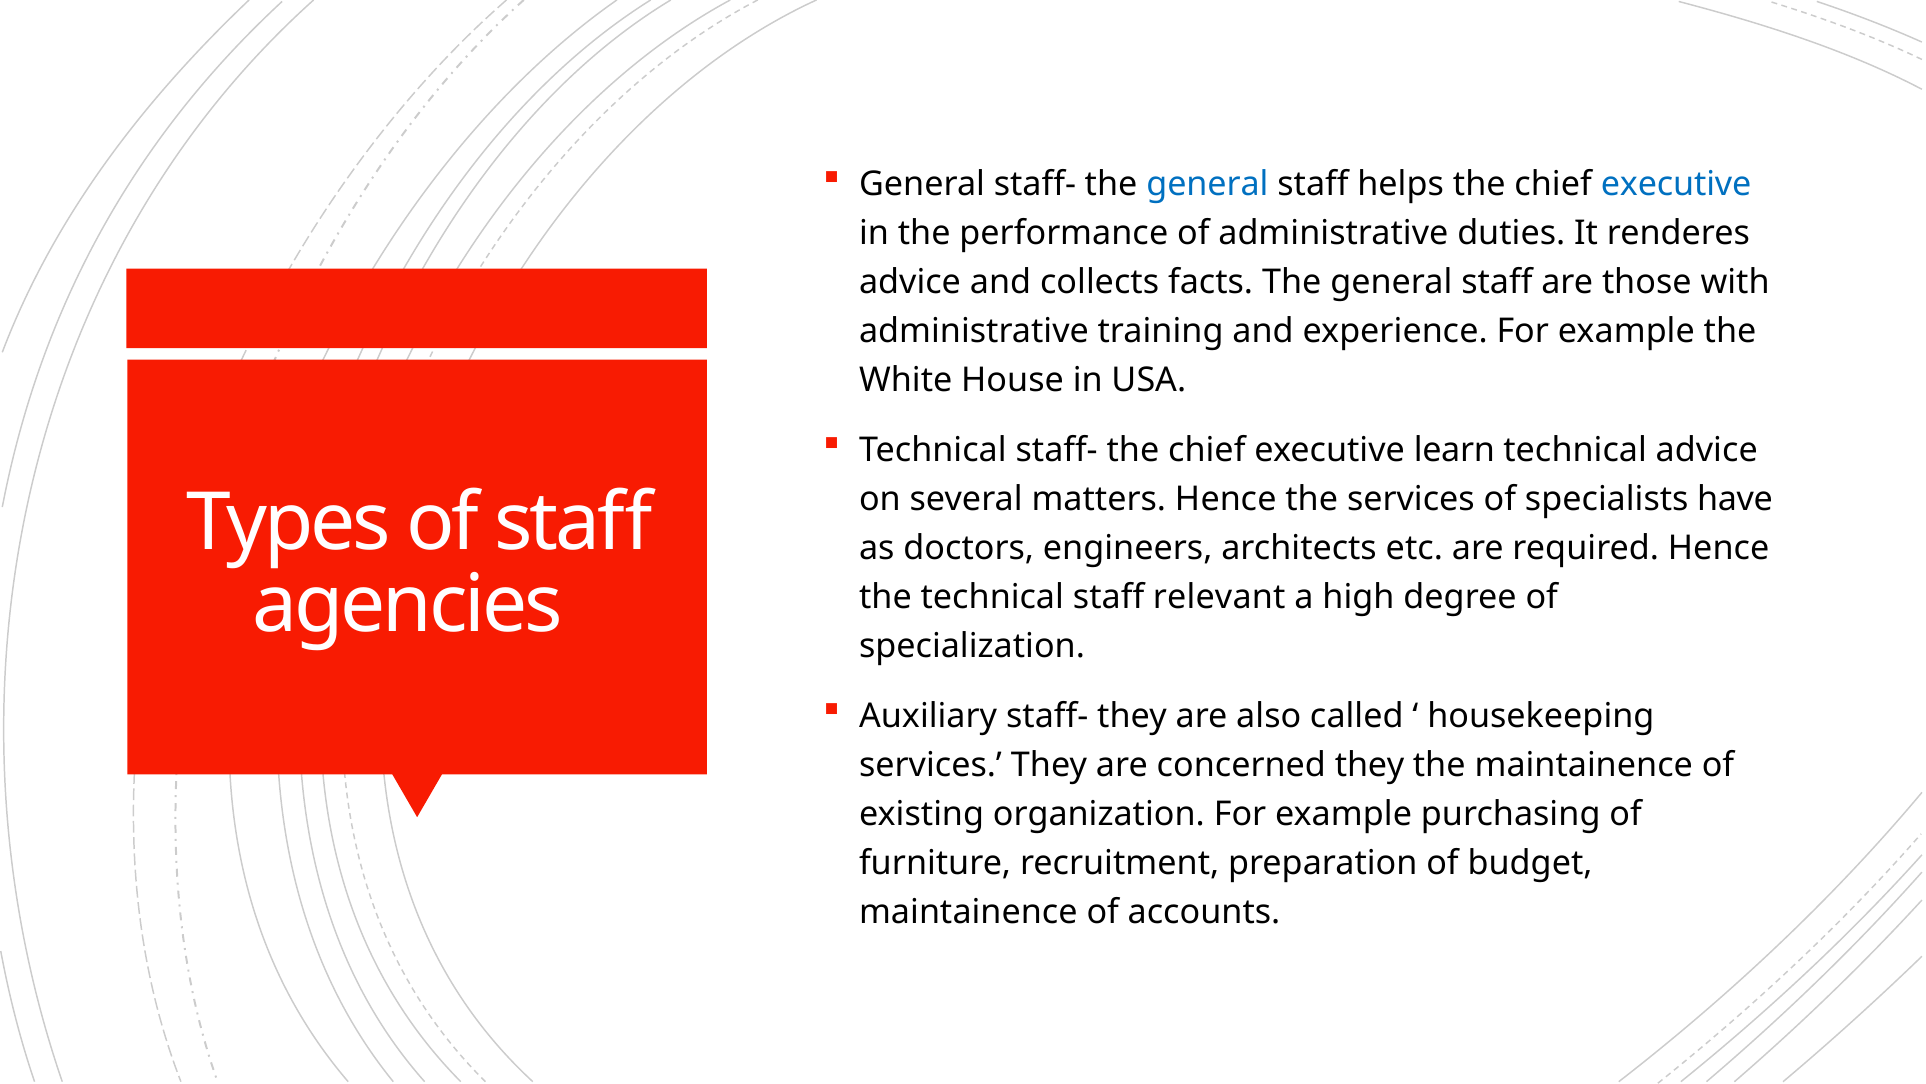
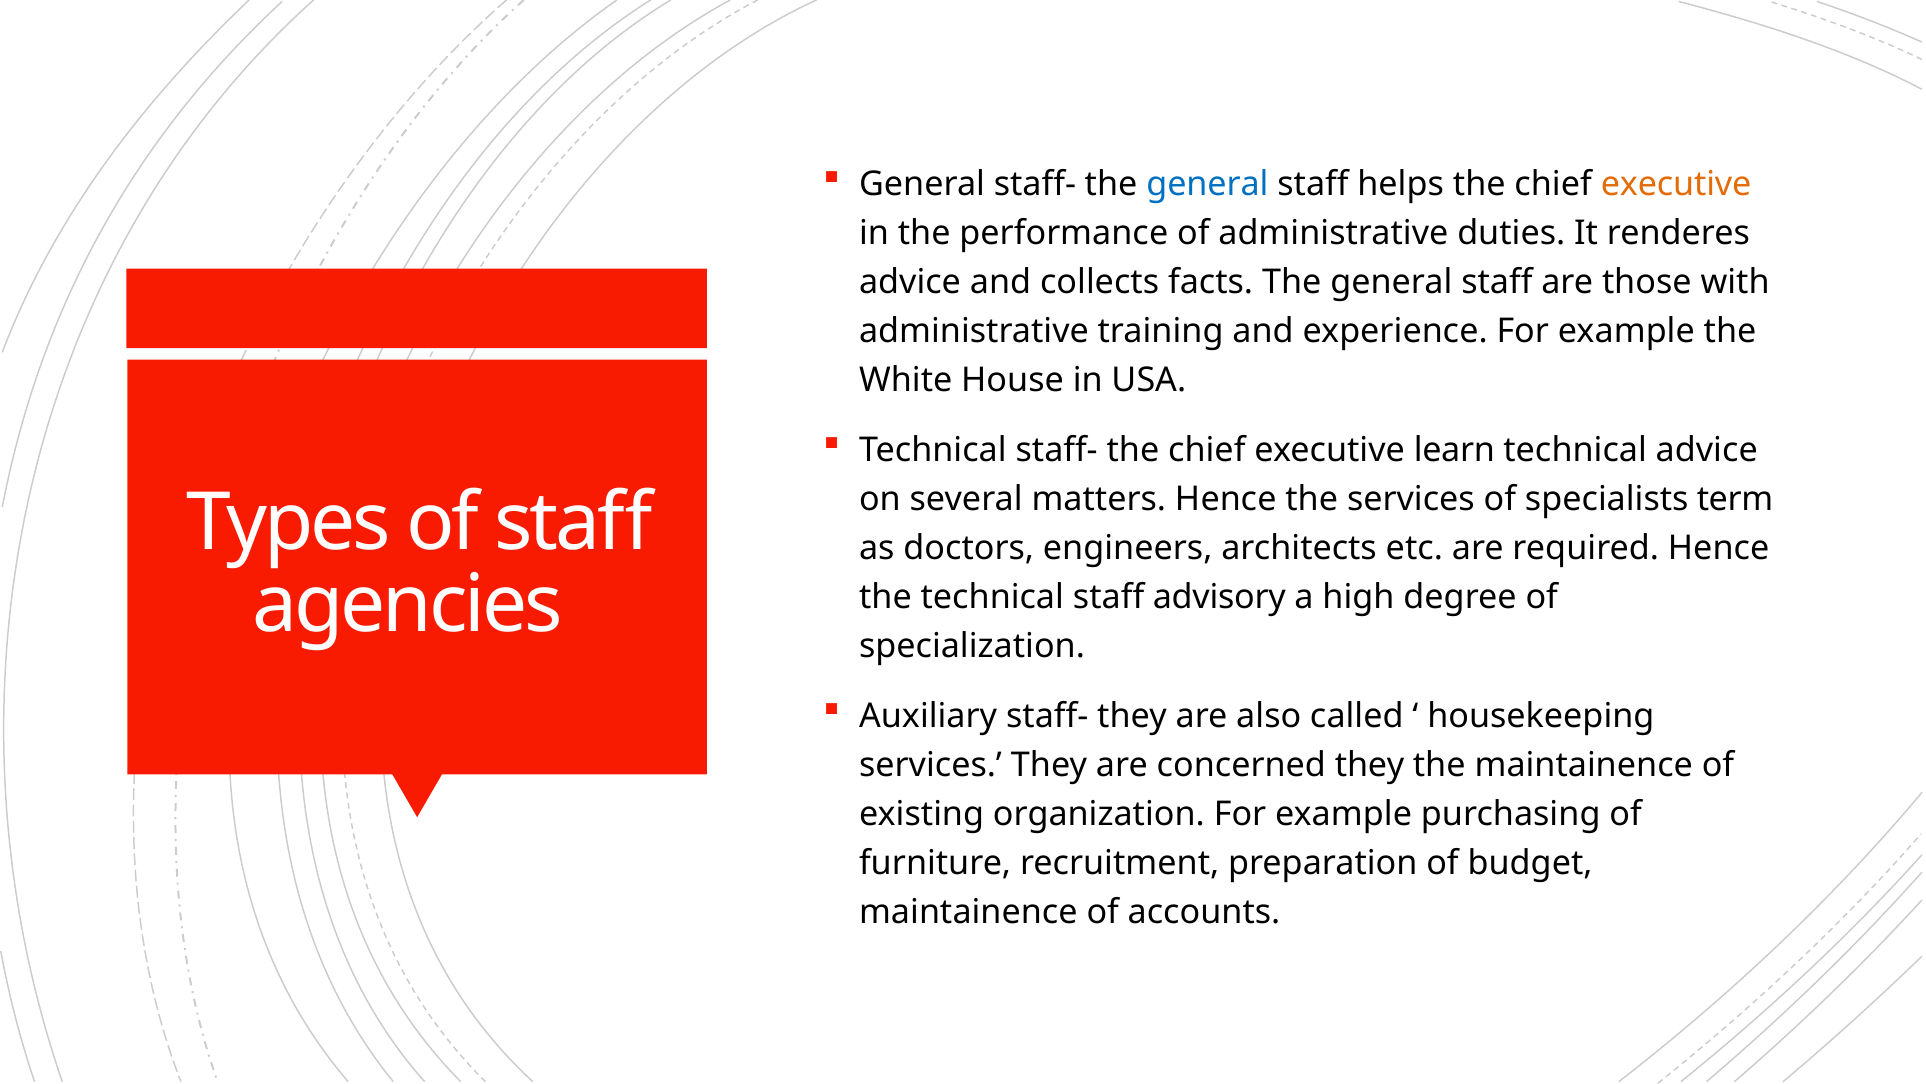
executive colour: blue -> orange (1676, 184)
have: have -> term (1735, 499)
relevant: relevant -> advisory (1219, 597)
